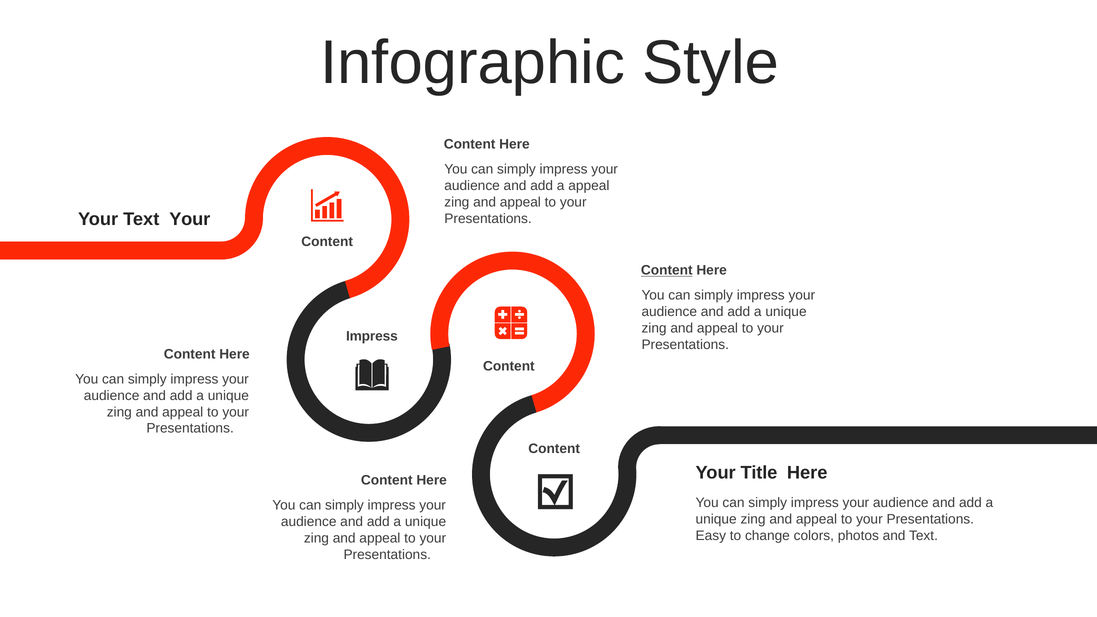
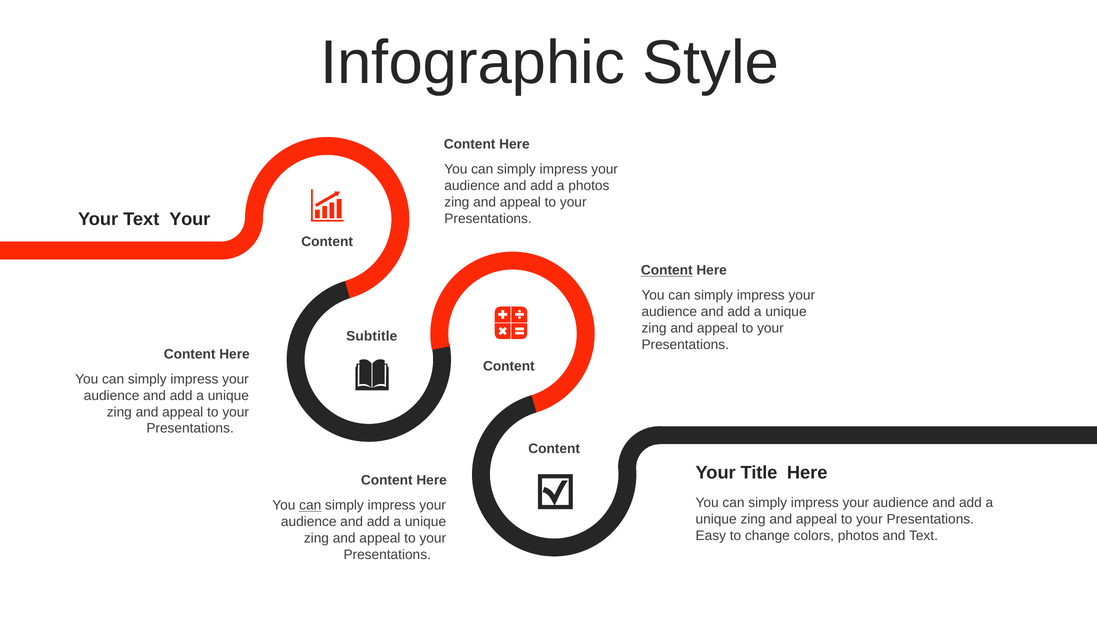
a appeal: appeal -> photos (589, 186)
Impress: Impress -> Subtitle (372, 336)
can underline: none -> present (310, 505)
